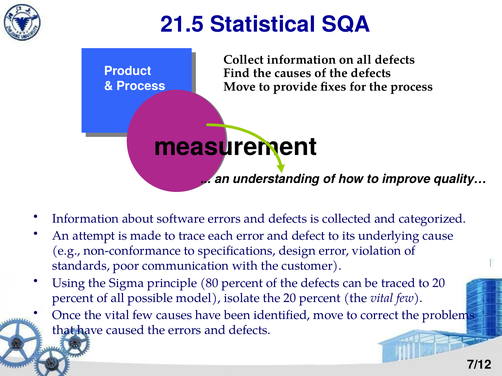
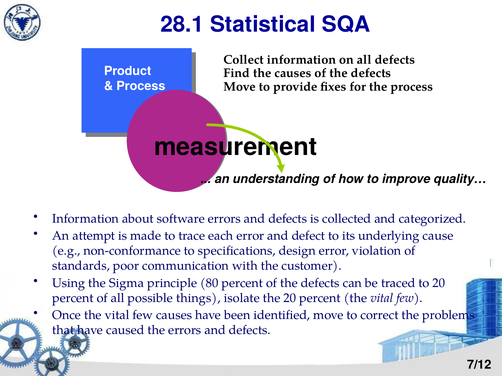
21.5: 21.5 -> 28.1 (182, 25)
model: model -> things (198, 298)
